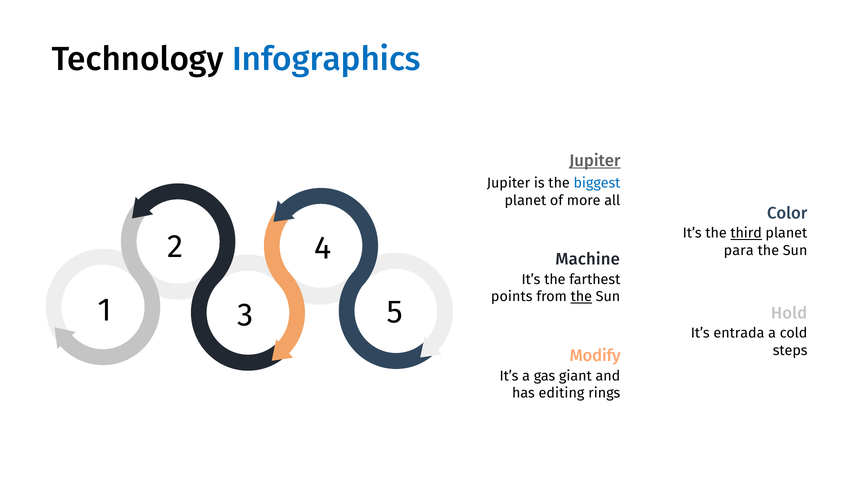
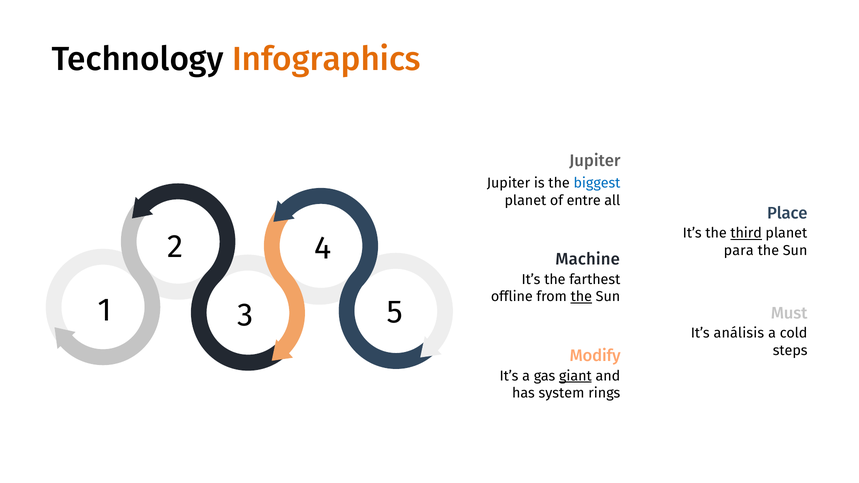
Infographics colour: blue -> orange (326, 59)
Jupiter underline: present -> none (595, 161)
more: more -> entre (584, 200)
Color: Color -> Place (787, 213)
points: points -> offline (512, 297)
Hold: Hold -> Must (789, 313)
entrada: entrada -> análisis (739, 333)
giant underline: none -> present (575, 376)
editing: editing -> system (561, 393)
